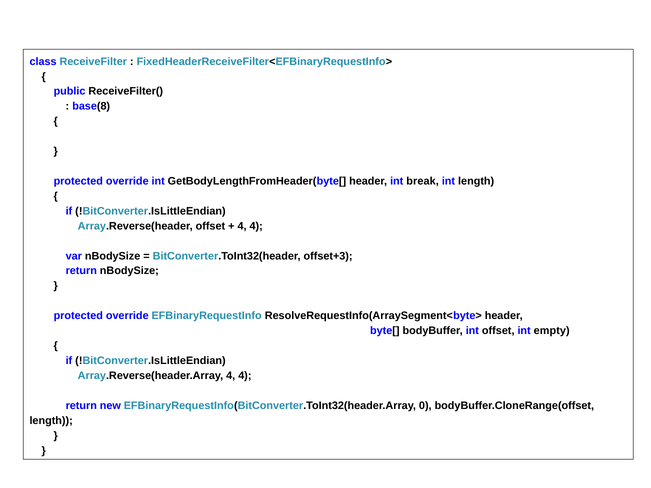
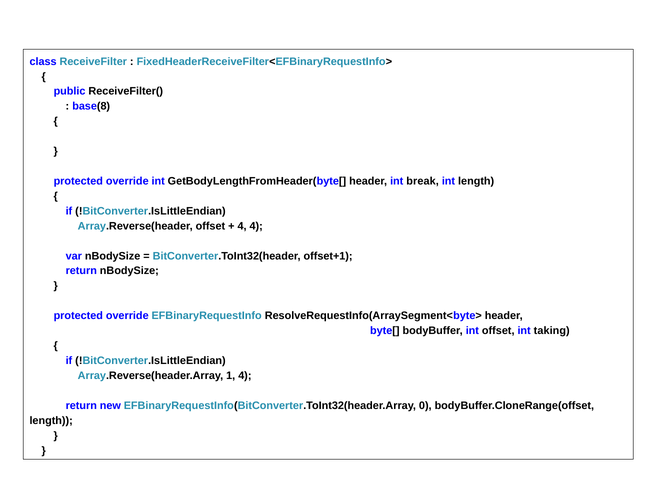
offset+3: offset+3 -> offset+1 (328, 256)
empty: empty -> taking (552, 331)
Array.Reverse(header.Array 4: 4 -> 1 (231, 376)
